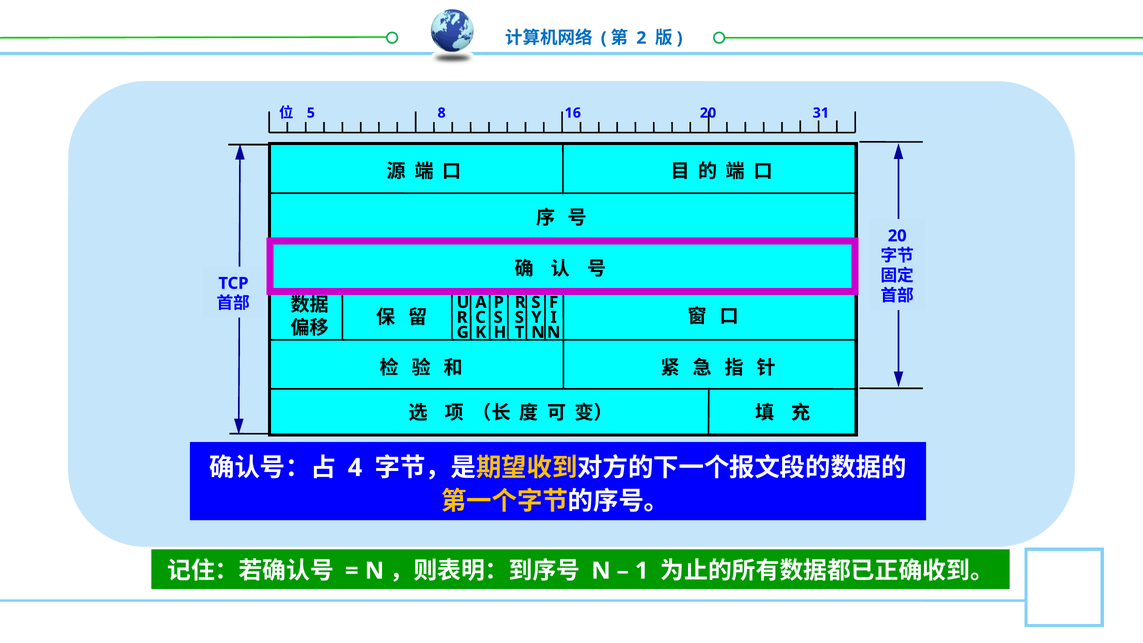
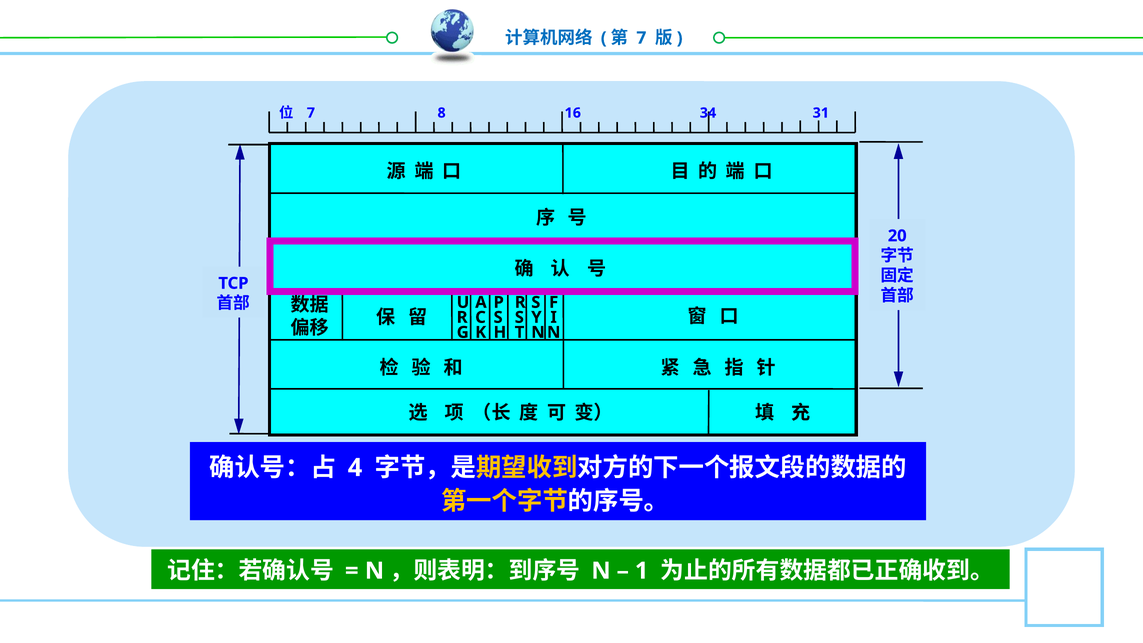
2: 2 -> 7 (641, 38)
5: 5 -> 7 (311, 113)
16 20: 20 -> 34 (708, 113)
